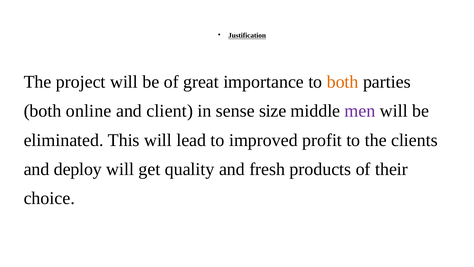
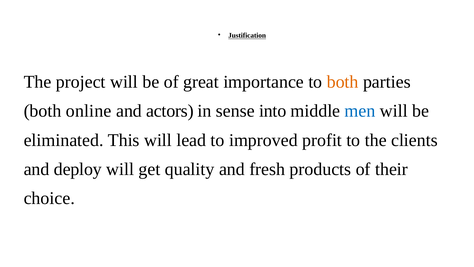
client: client -> actors (170, 111)
size: size -> into (273, 111)
men colour: purple -> blue (360, 111)
